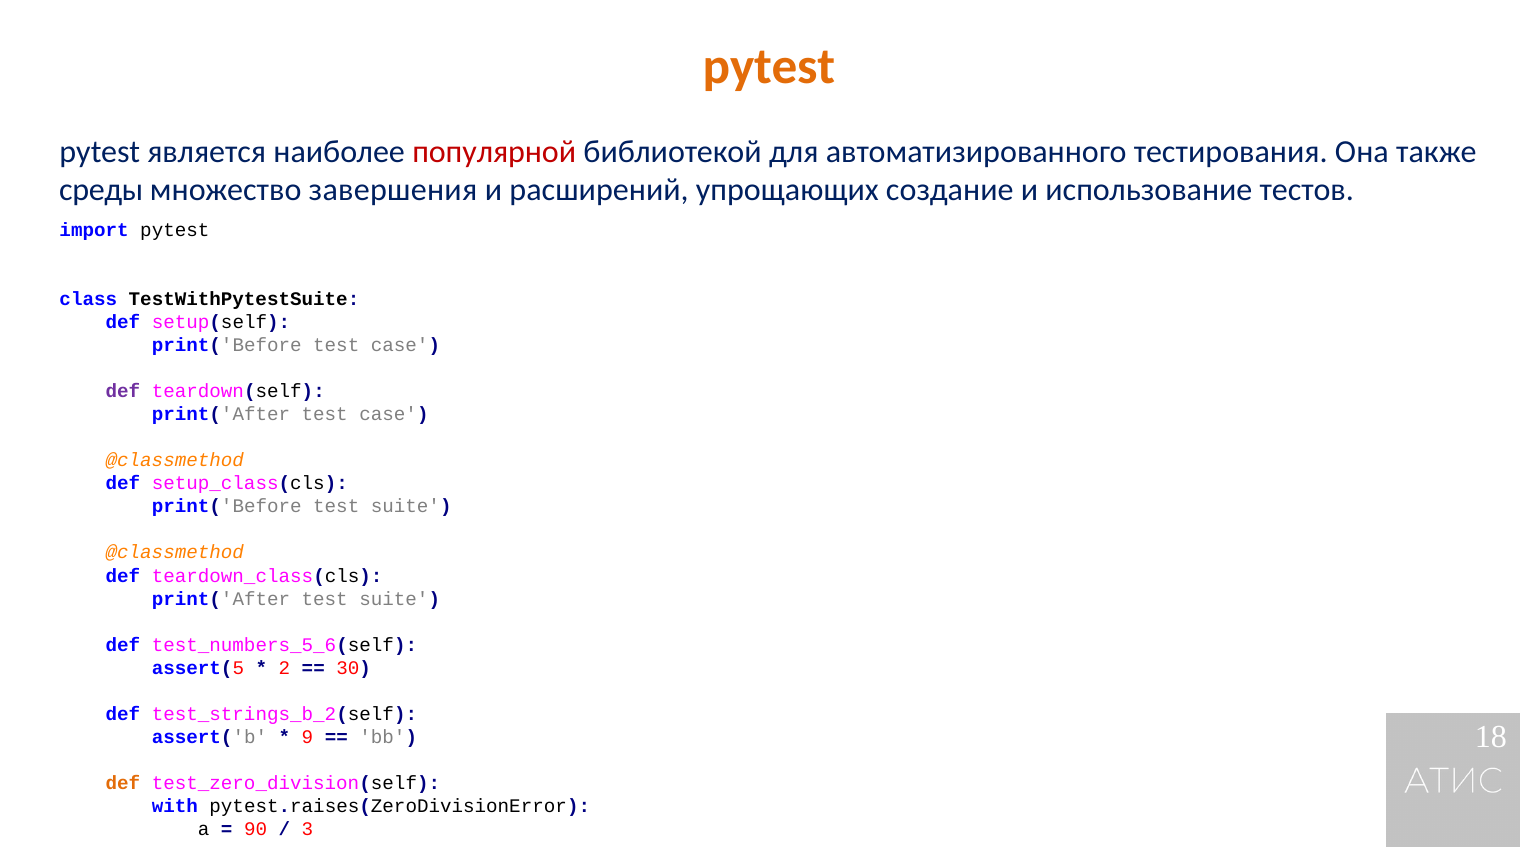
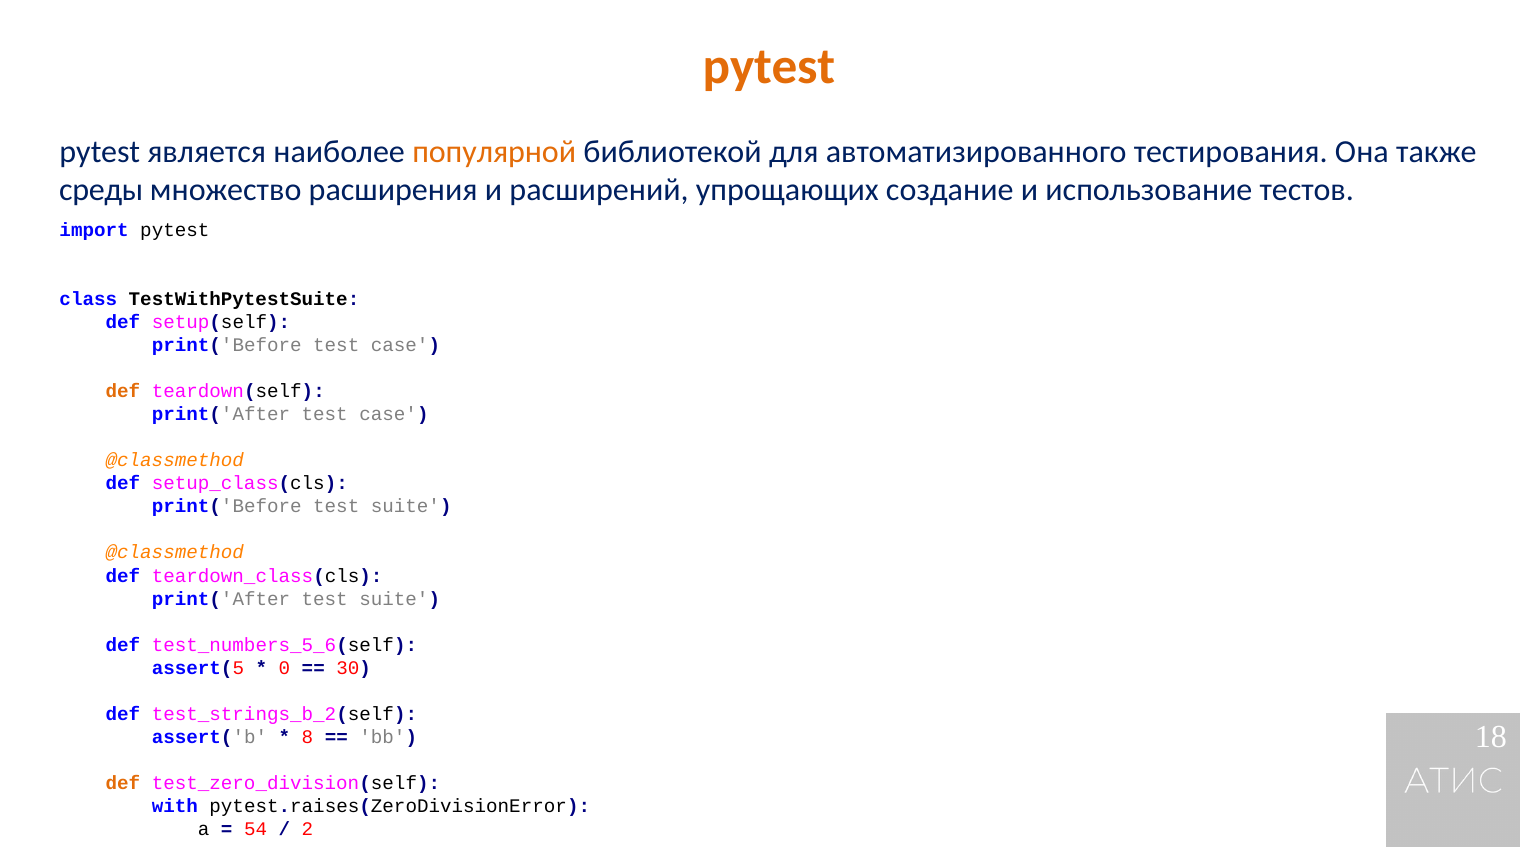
популярной colour: red -> orange (494, 152)
завершения: завершения -> расширения (393, 190)
def colour: purple -> orange (123, 391)
2: 2 -> 0 (284, 668)
9: 9 -> 8 (307, 737)
90: 90 -> 54 (256, 830)
3: 3 -> 2 (307, 830)
